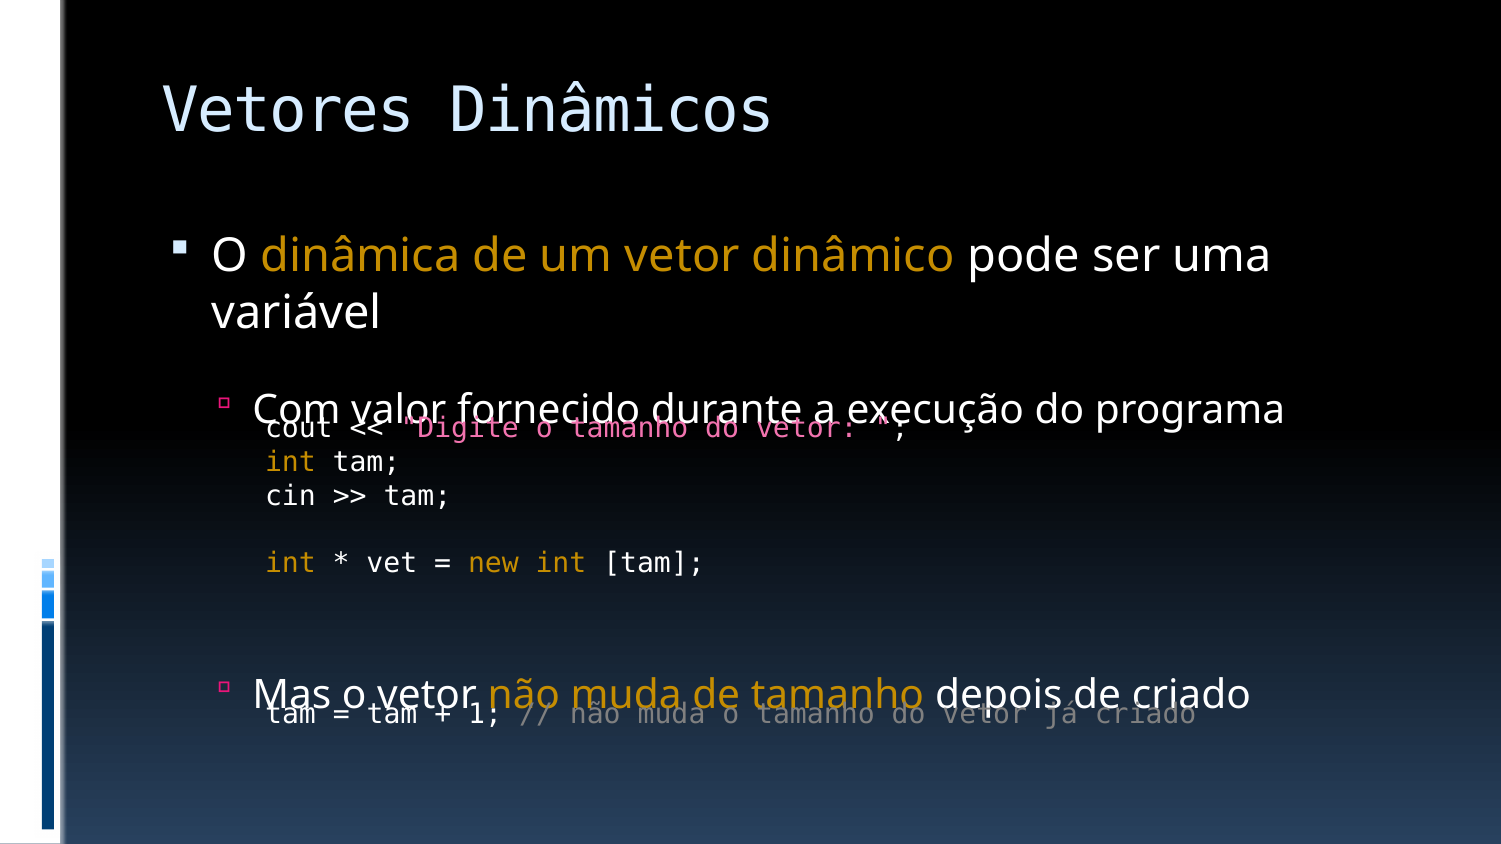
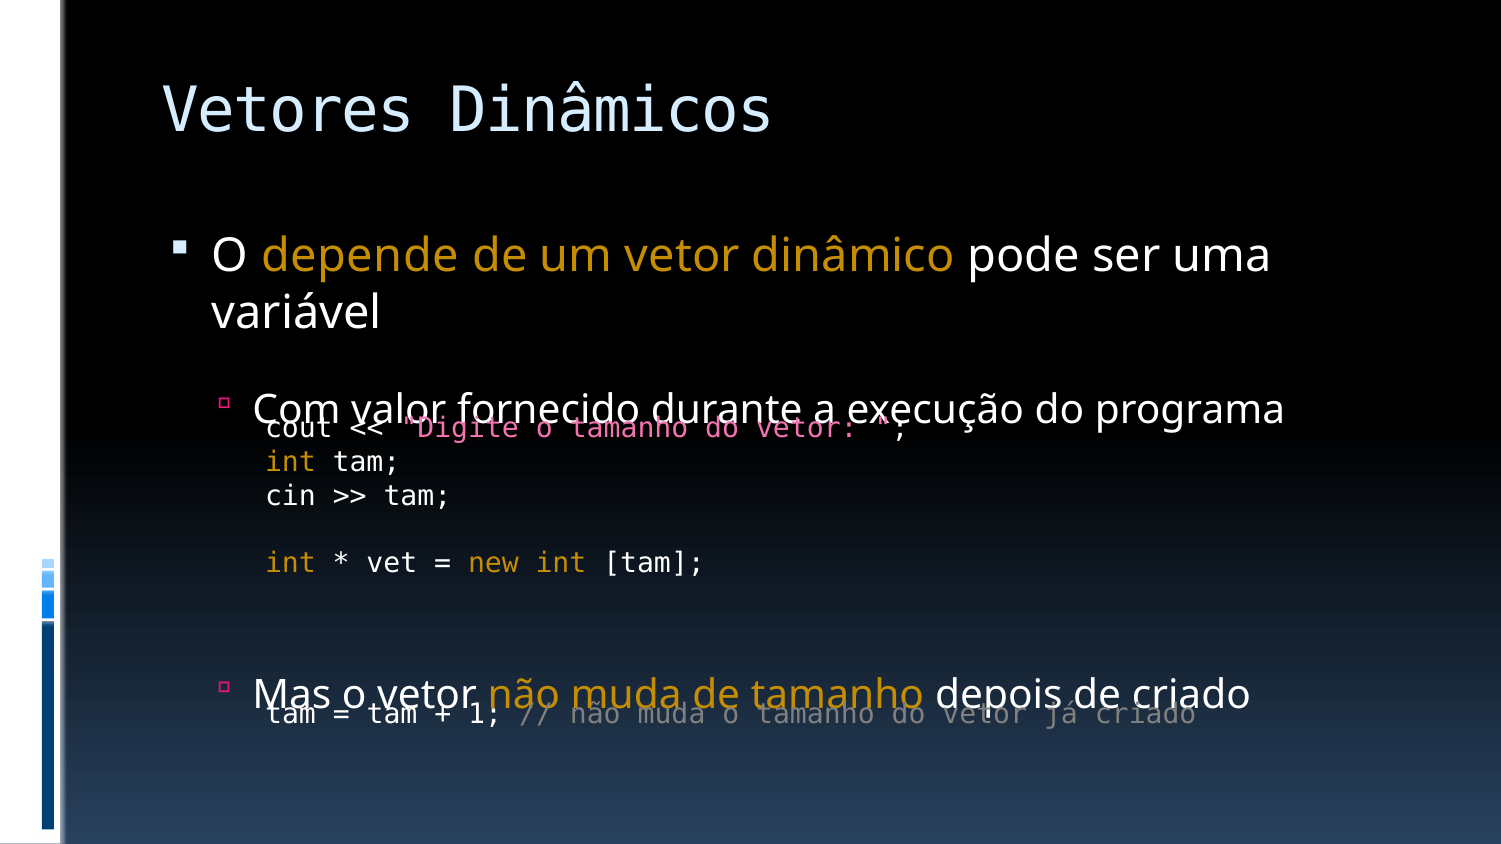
dinâmica: dinâmica -> depende (360, 257)
